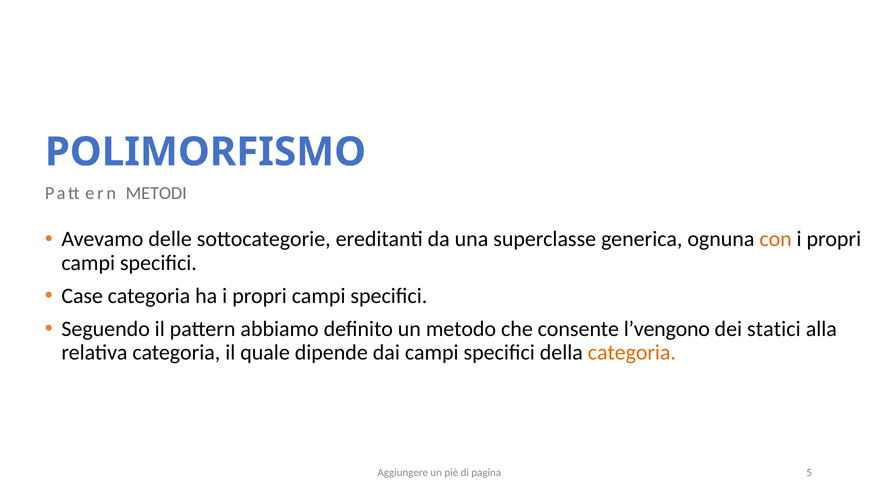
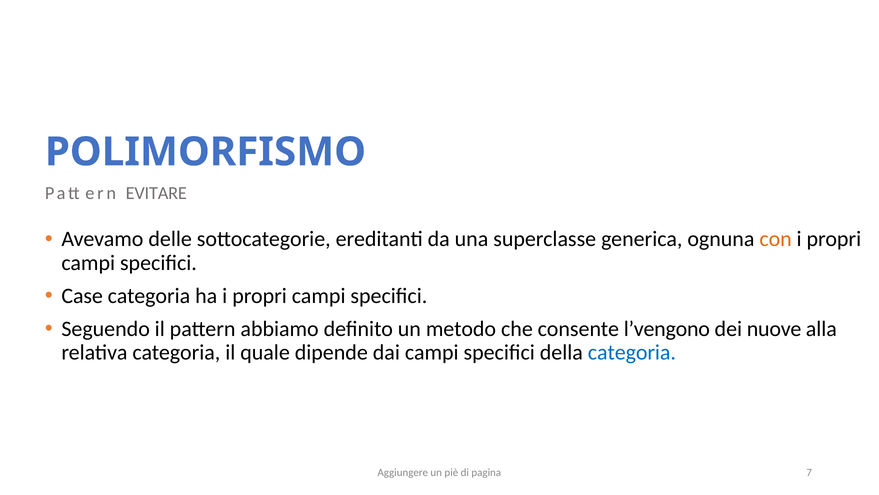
METODI: METODI -> EVITARE (156, 193)
statici: statici -> nuove (774, 328)
categoria colour: orange -> blue (632, 352)
5: 5 -> 7 (809, 472)
